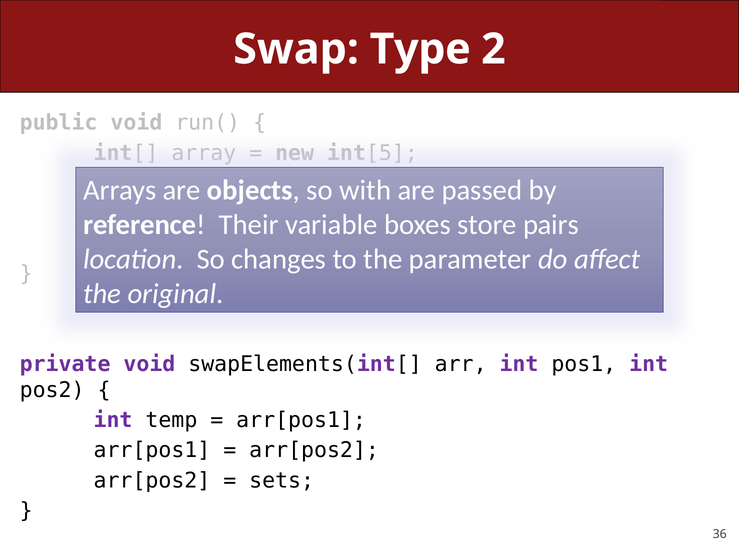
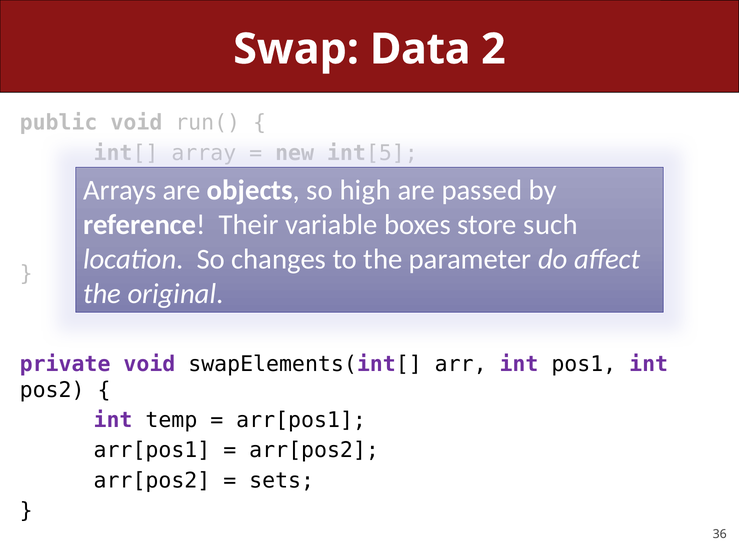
Type: Type -> Data (420, 49)
with: with -> high (365, 190)
pairs: pairs -> such (551, 225)
